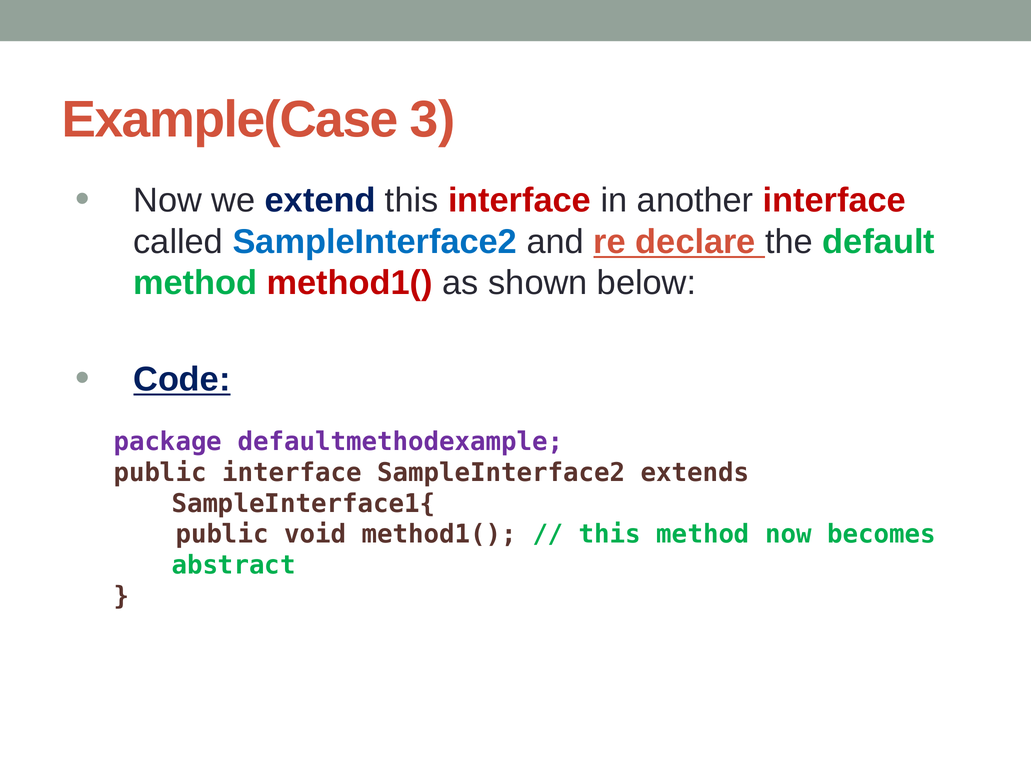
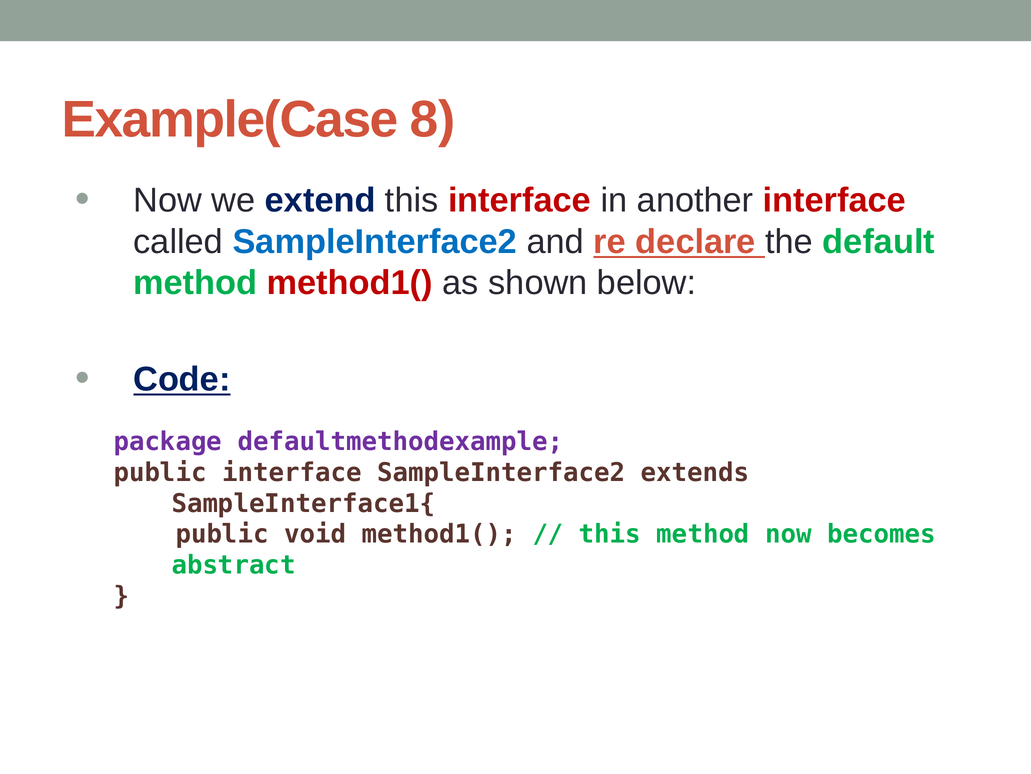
3: 3 -> 8 (433, 120)
